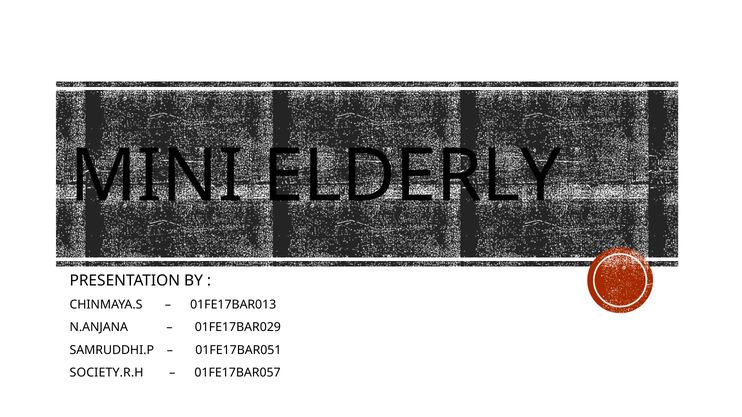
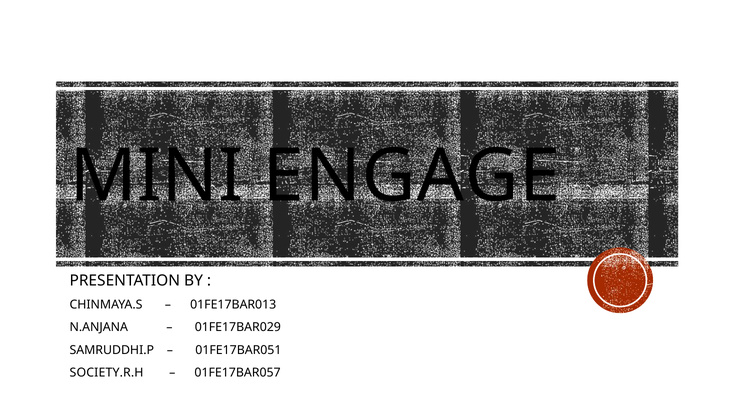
ELDERLY: ELDERLY -> ENGAGE (412, 176)
